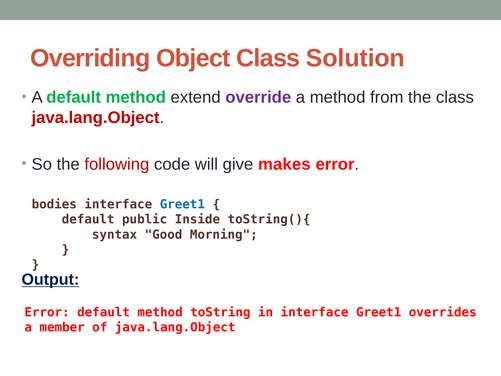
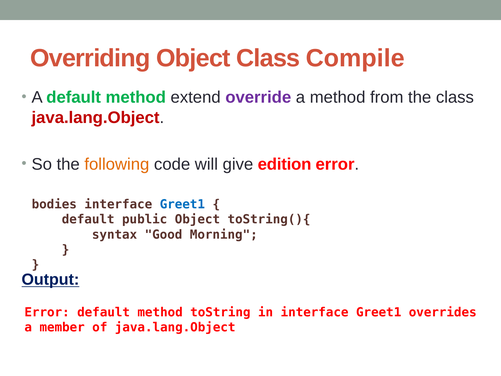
Solution: Solution -> Compile (355, 58)
following colour: red -> orange (117, 164)
makes: makes -> edition (285, 164)
public Inside: Inside -> Object (197, 219)
